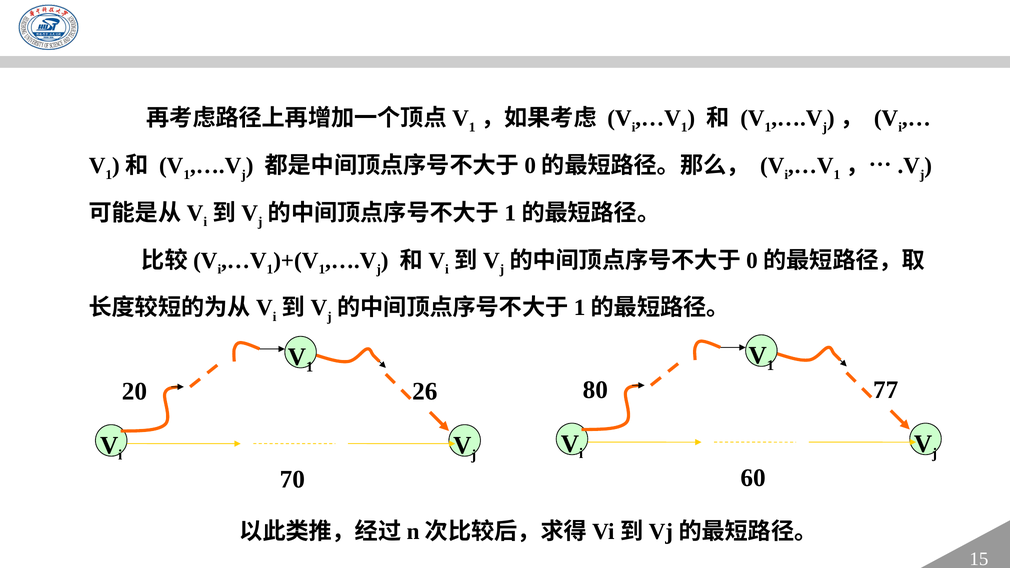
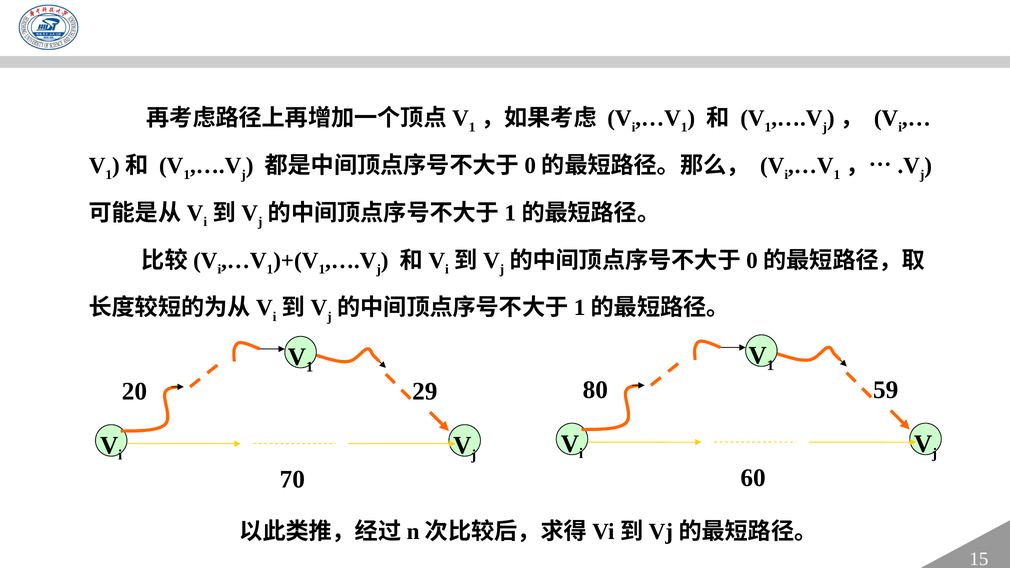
77: 77 -> 59 (886, 390)
26: 26 -> 29 (425, 391)
